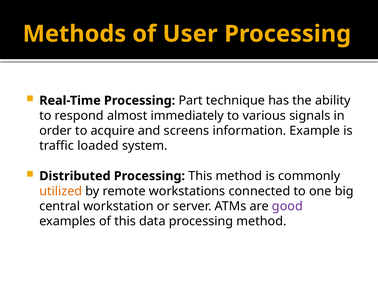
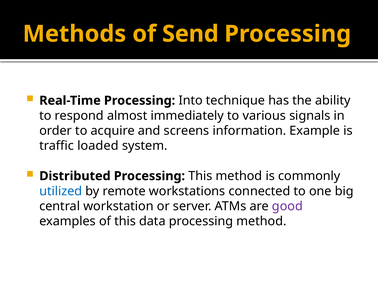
User: User -> Send (190, 34)
Part: Part -> Into (191, 101)
utilized colour: orange -> blue (61, 191)
